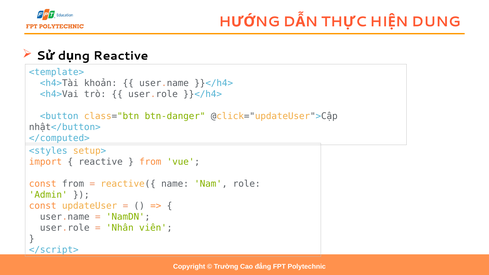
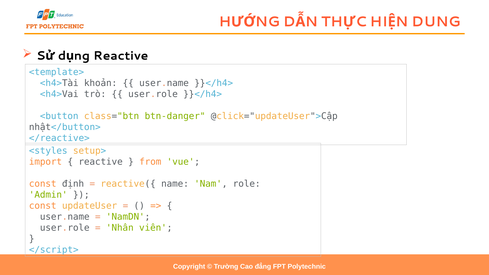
</computed>: </computed> -> </reactive> (59, 138)
const from: from -> định (73, 184)
